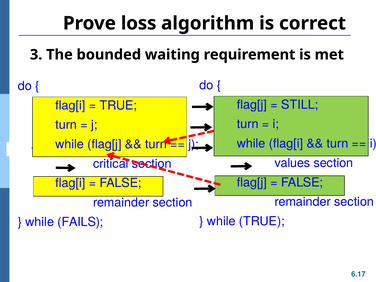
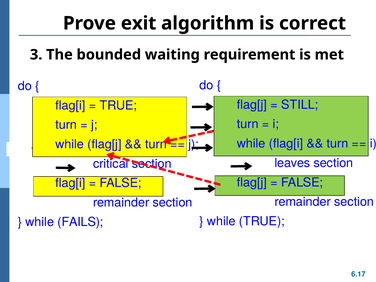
loss: loss -> exit (139, 23)
values: values -> leaves (292, 163)
